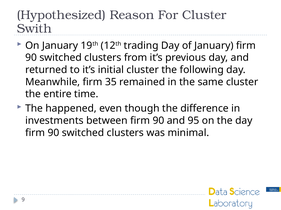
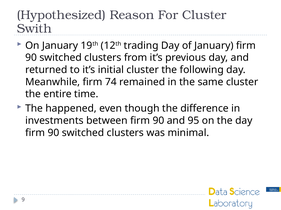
35: 35 -> 74 (111, 82)
